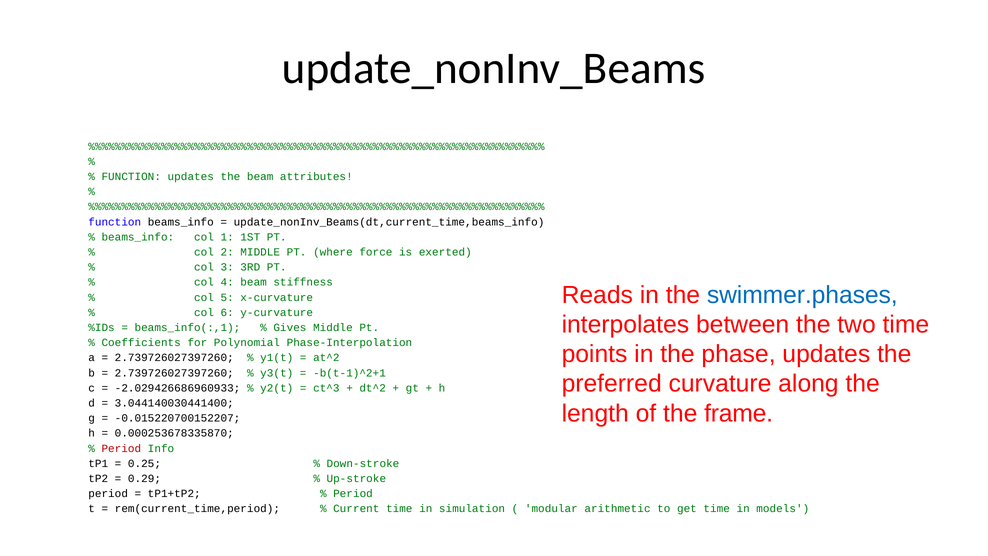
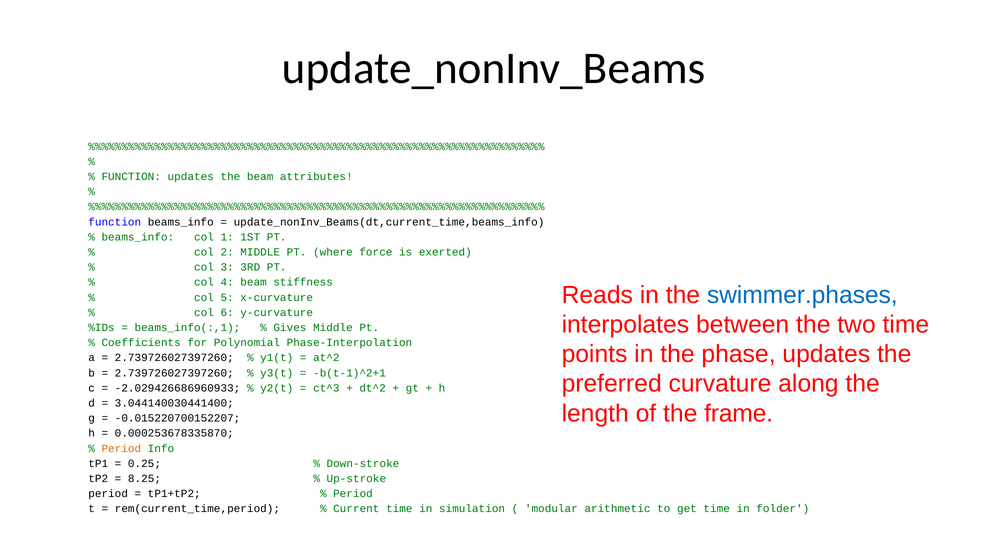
Period colour: red -> orange (121, 448)
0.29: 0.29 -> 8.25 (144, 478)
models: models -> folder (783, 509)
